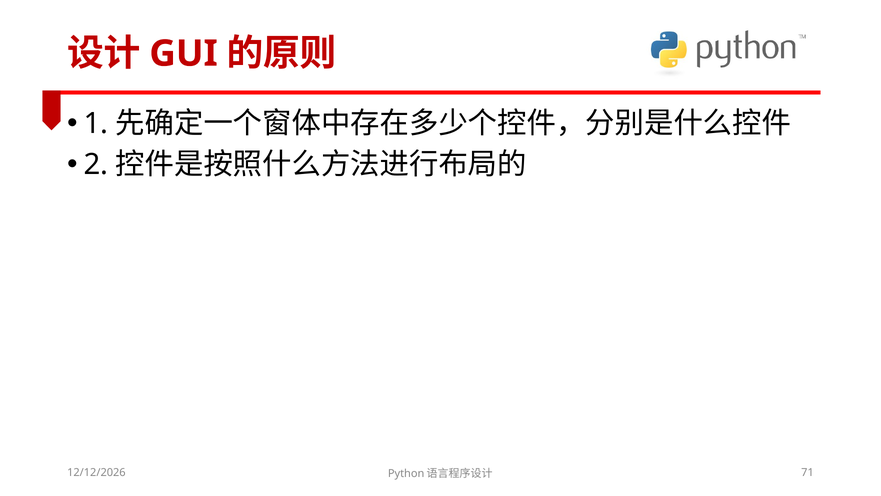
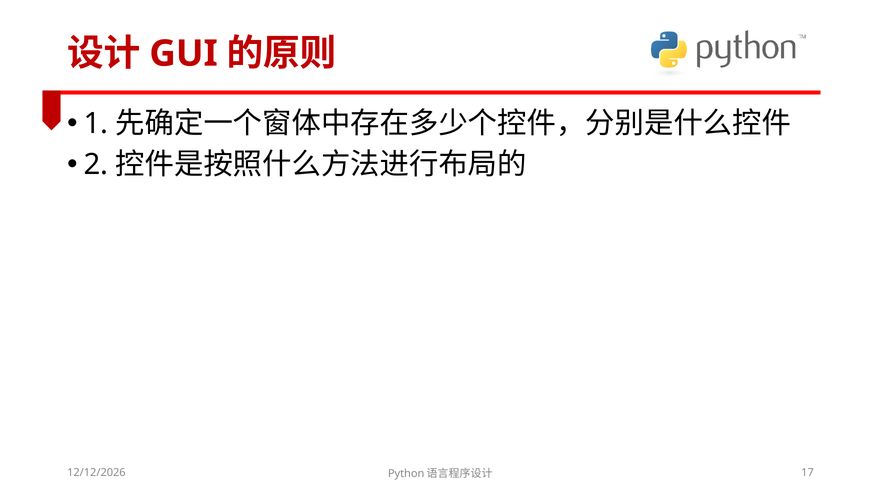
71: 71 -> 17 (808, 472)
